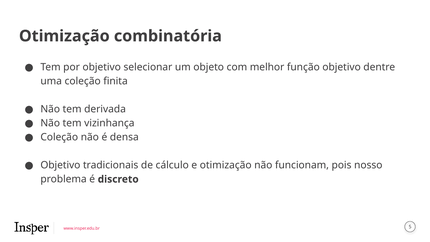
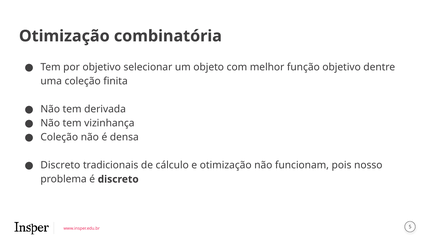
Objetivo: Objetivo -> Discreto (60, 165)
